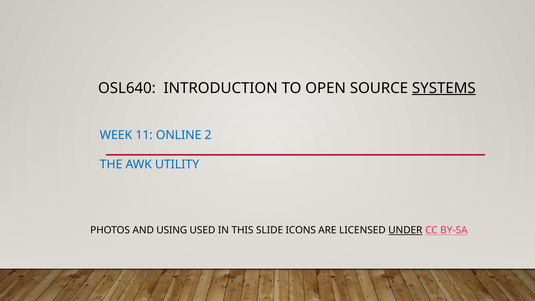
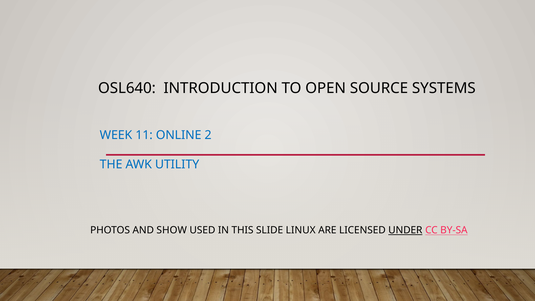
SYSTEMS underline: present -> none (444, 88)
USING: USING -> SHOW (172, 230)
ICONS: ICONS -> LINUX (301, 230)
